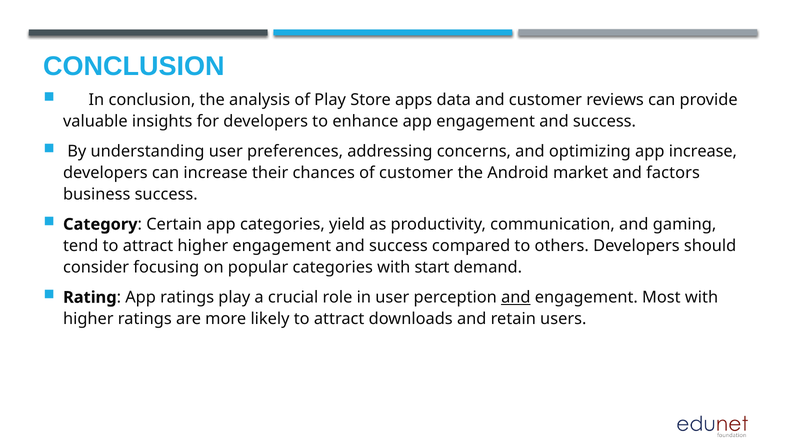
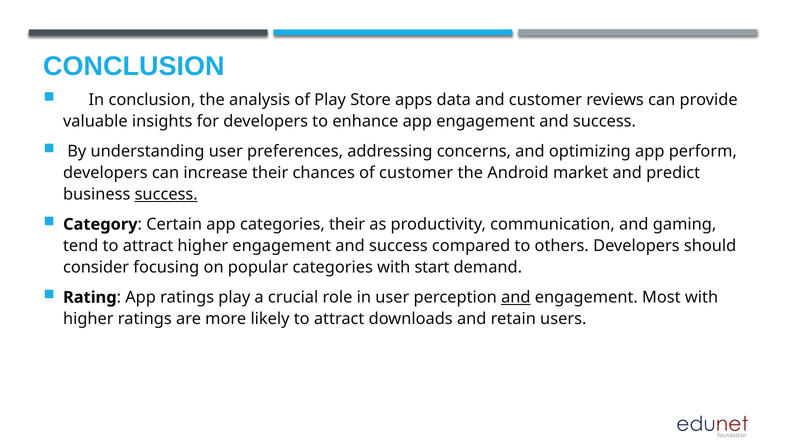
app increase: increase -> perform (703, 151)
factors: factors -> predict (673, 173)
success underline: none -> present (166, 195)
categories yield: yield -> their (347, 224)
